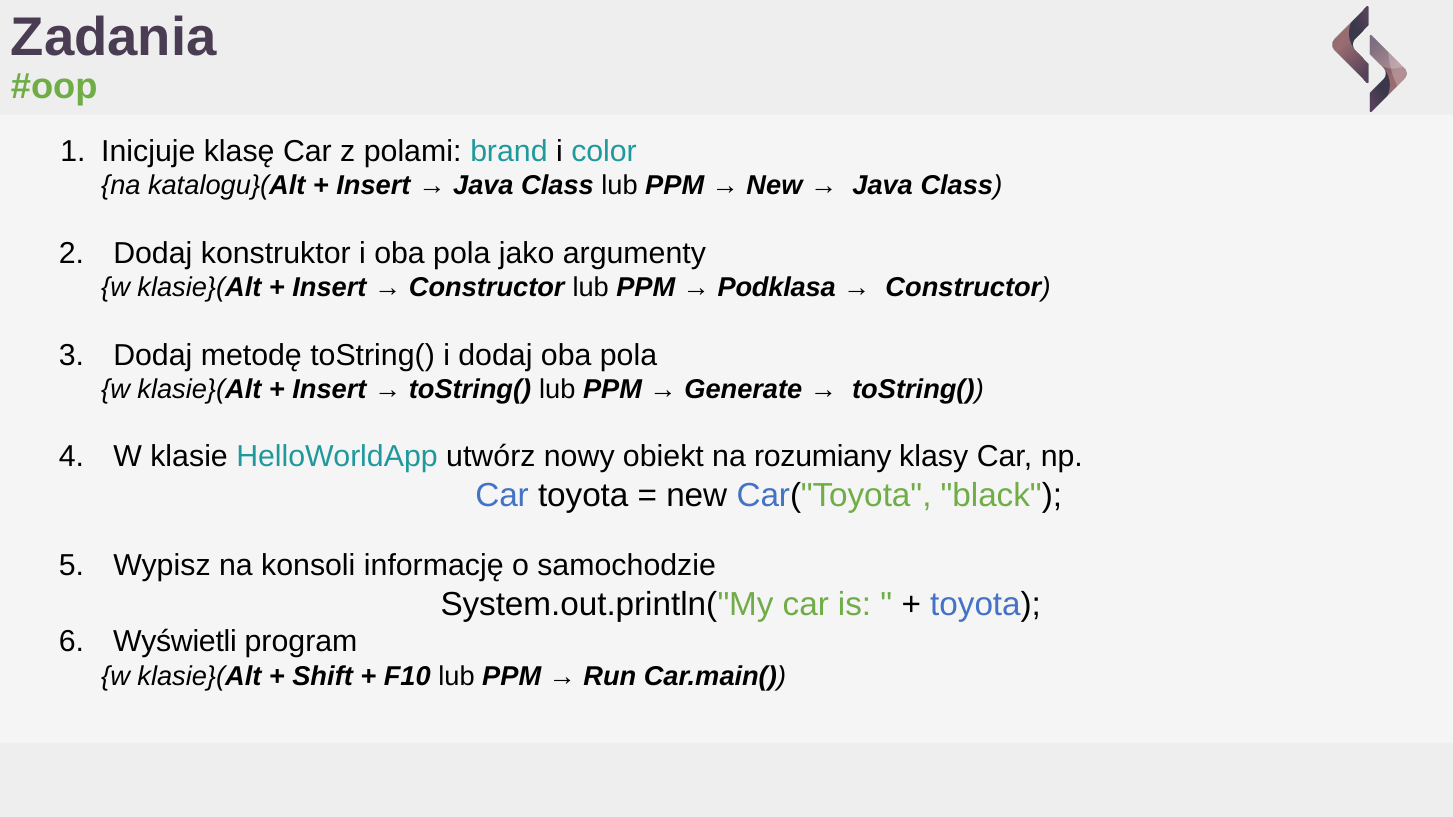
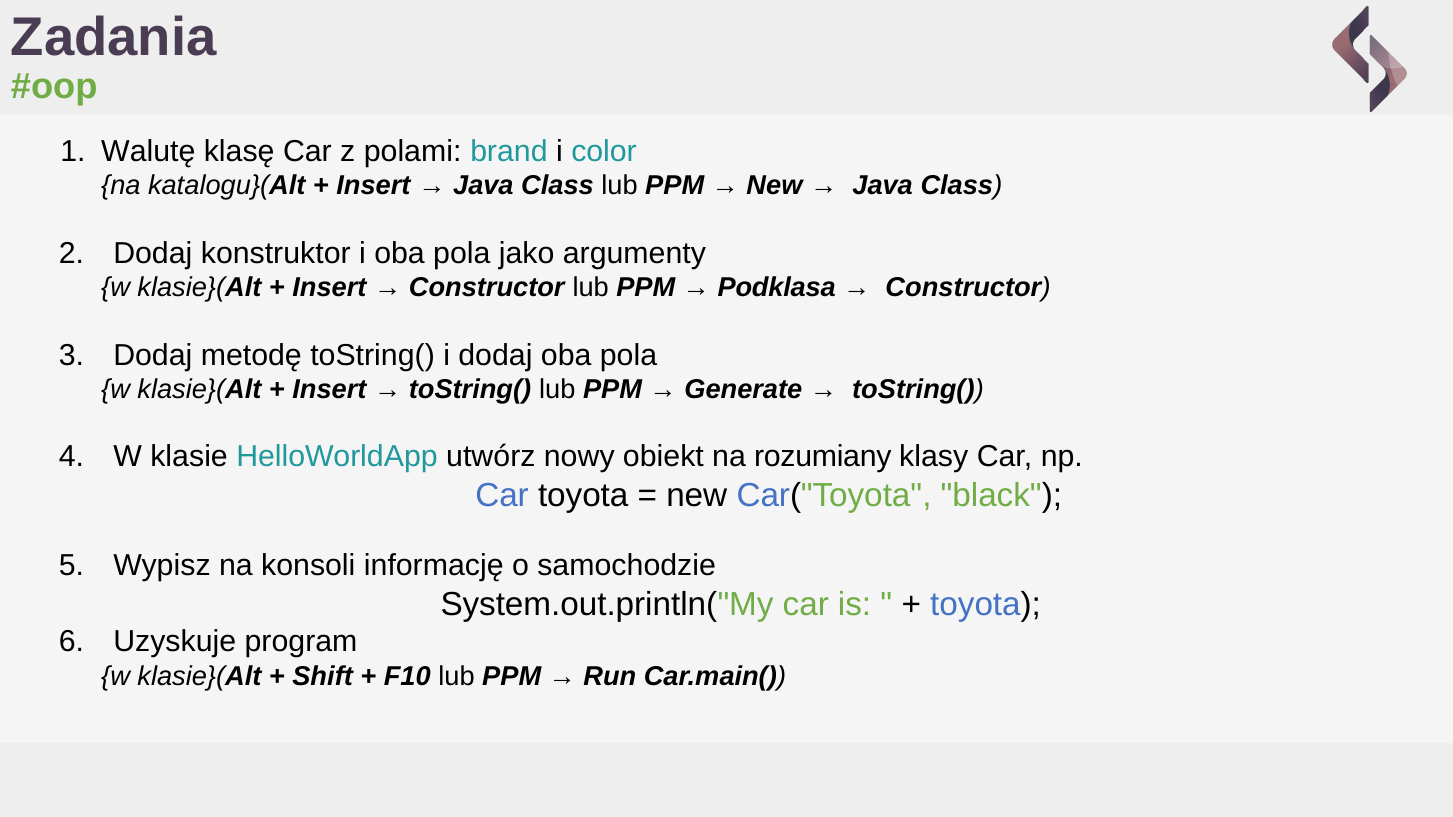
Inicjuje: Inicjuje -> Walutę (148, 152)
Wyświetli: Wyświetli -> Uzyskuje (175, 642)
